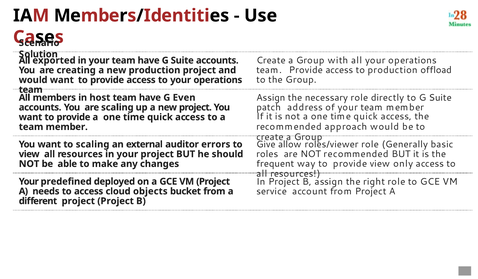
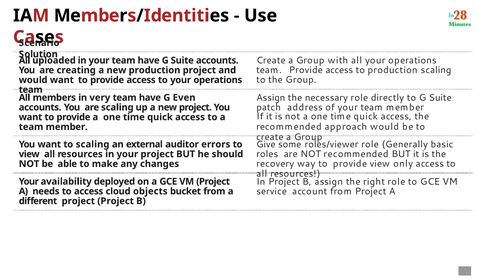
exported: exported -> uploaded (54, 60)
production offload: offload -> scaling (436, 70)
host: host -> very (100, 98)
allow: allow -> some (290, 144)
frequent: frequent -> recovery (275, 164)
predefined: predefined -> availability (66, 181)
